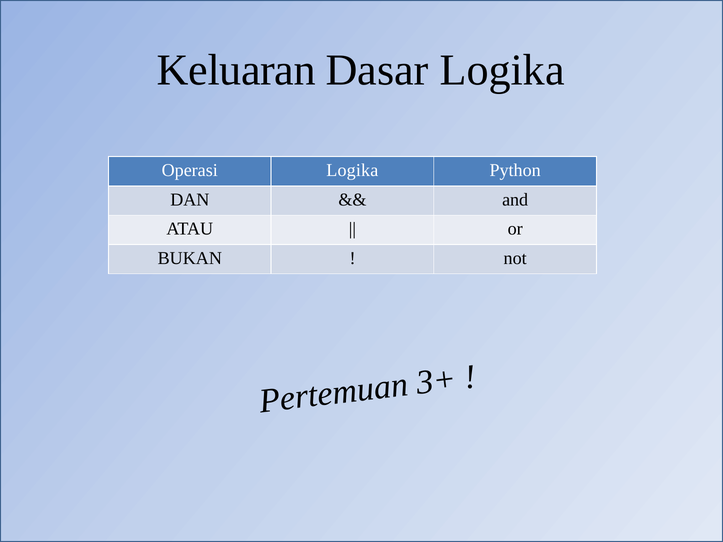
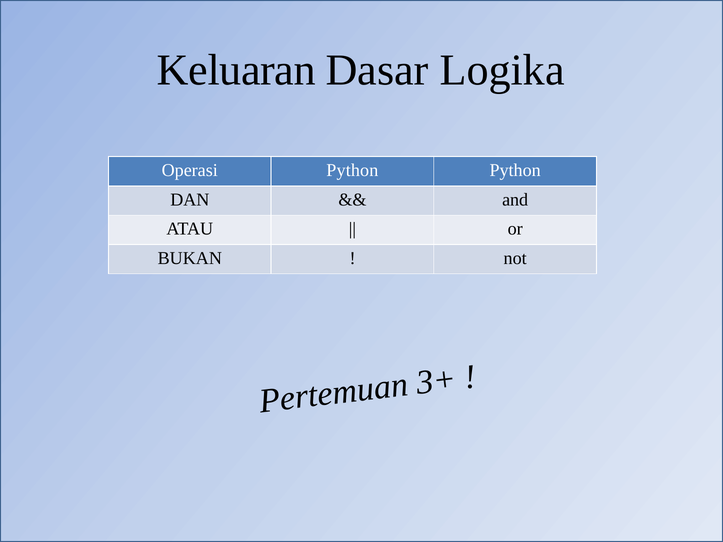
Operasi Logika: Logika -> Python (352, 170)
